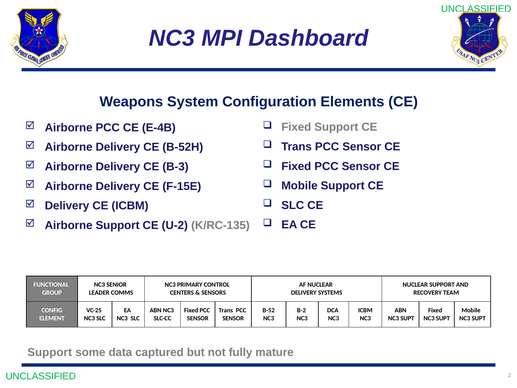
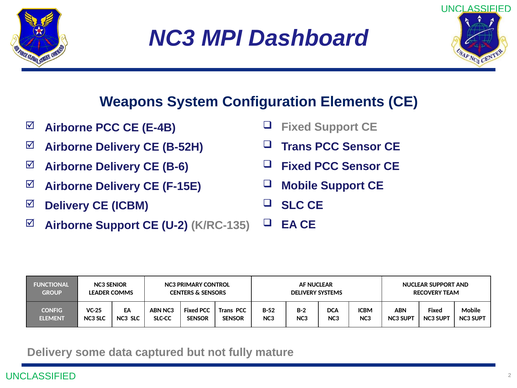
B-3: B-3 -> B-6 (175, 167)
Support: Support -> Delivery (50, 352)
